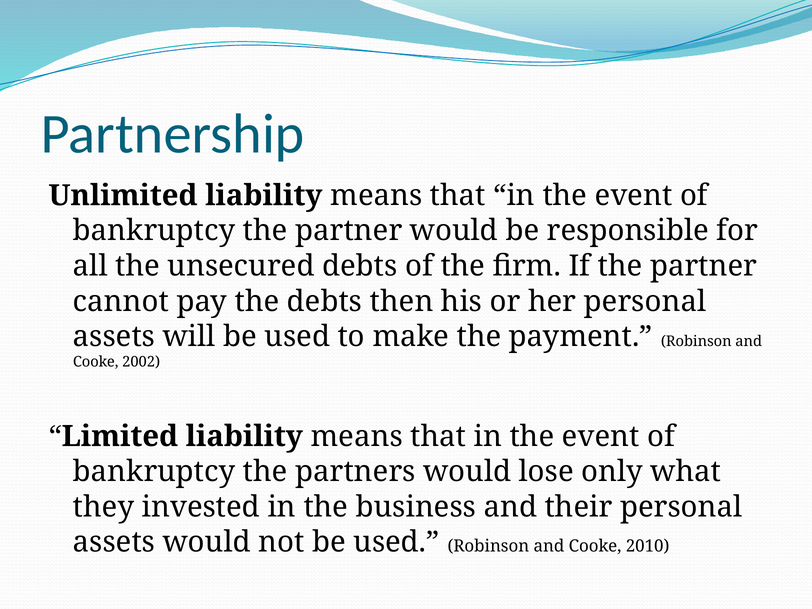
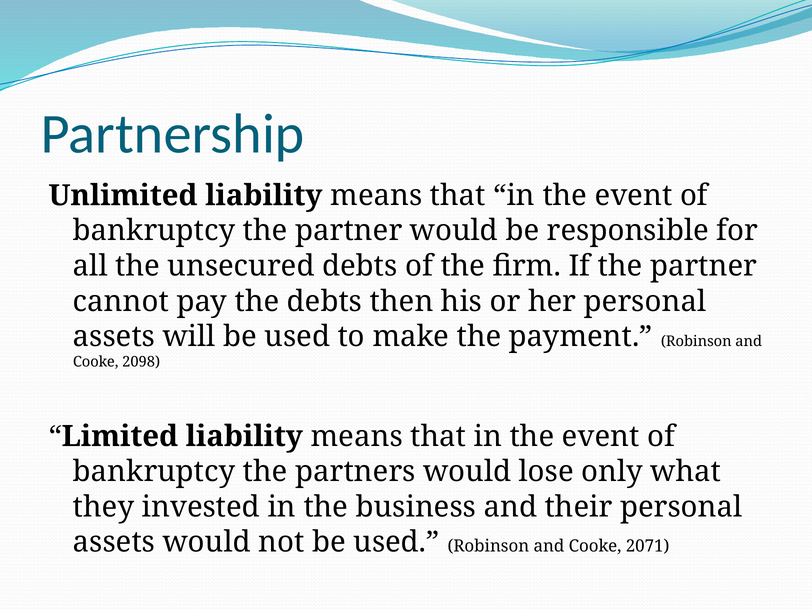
2002: 2002 -> 2098 (141, 362)
2010: 2010 -> 2071 (648, 546)
